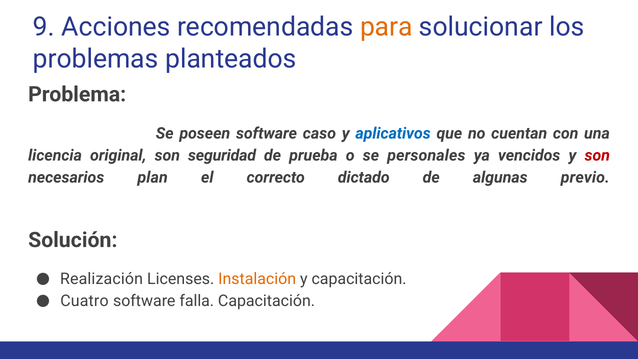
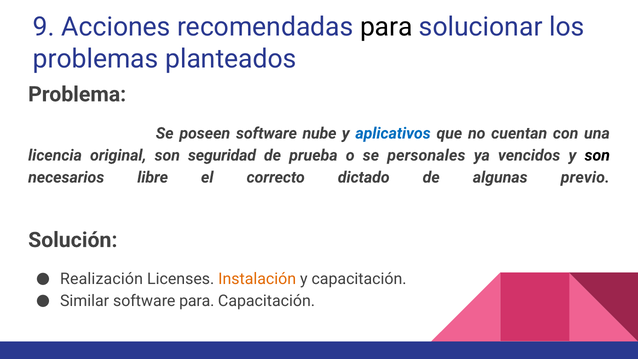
para colour: orange -> black (386, 27)
caso: caso -> nube (319, 133)
son colour: red -> black (597, 155)
plan: plan -> libre (153, 177)
Cuatro: Cuatro -> Similar (85, 301)
software falla: falla -> para (197, 301)
